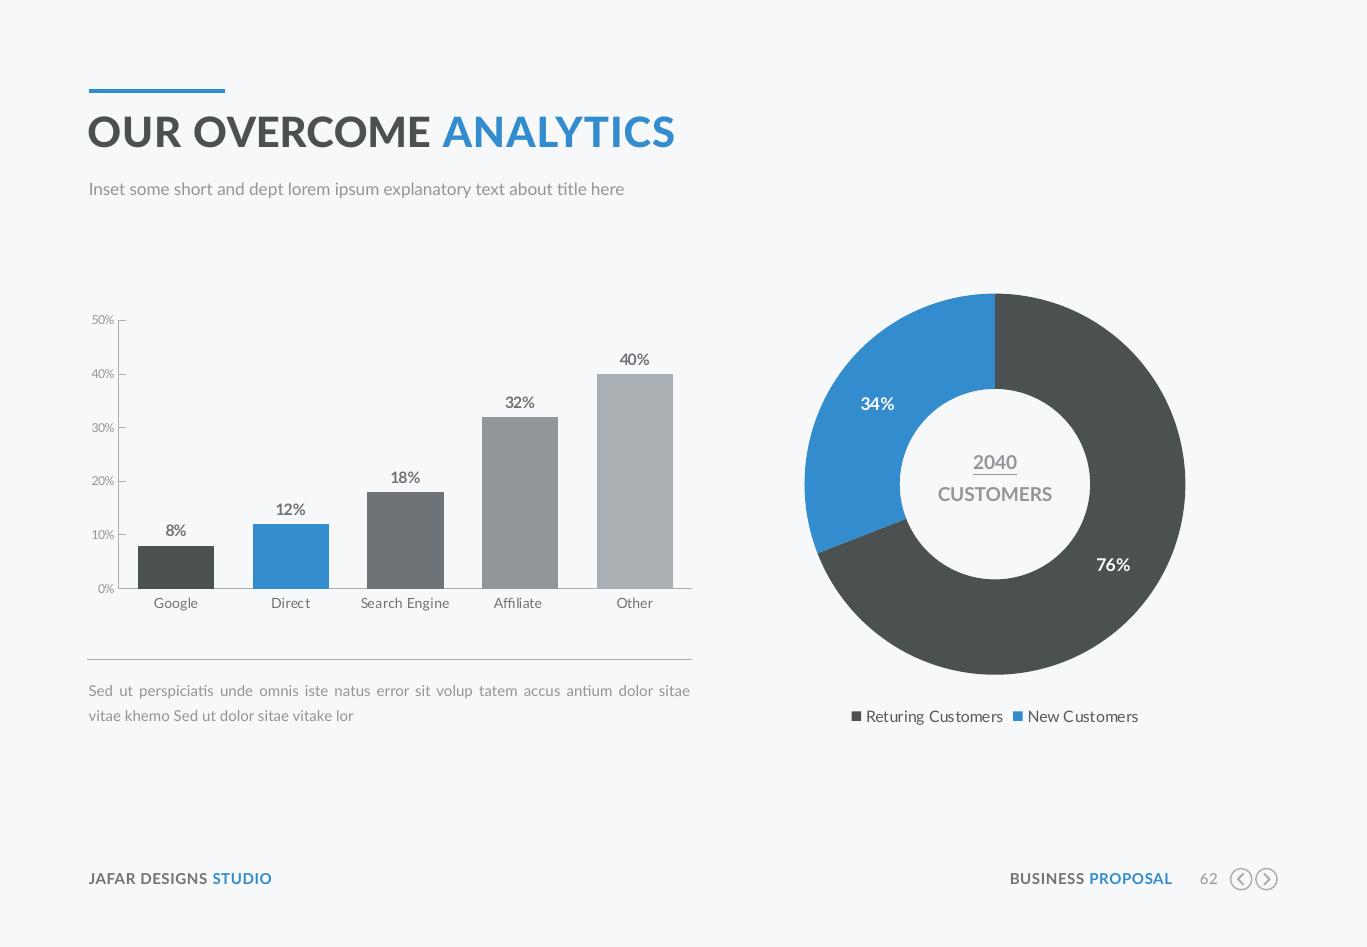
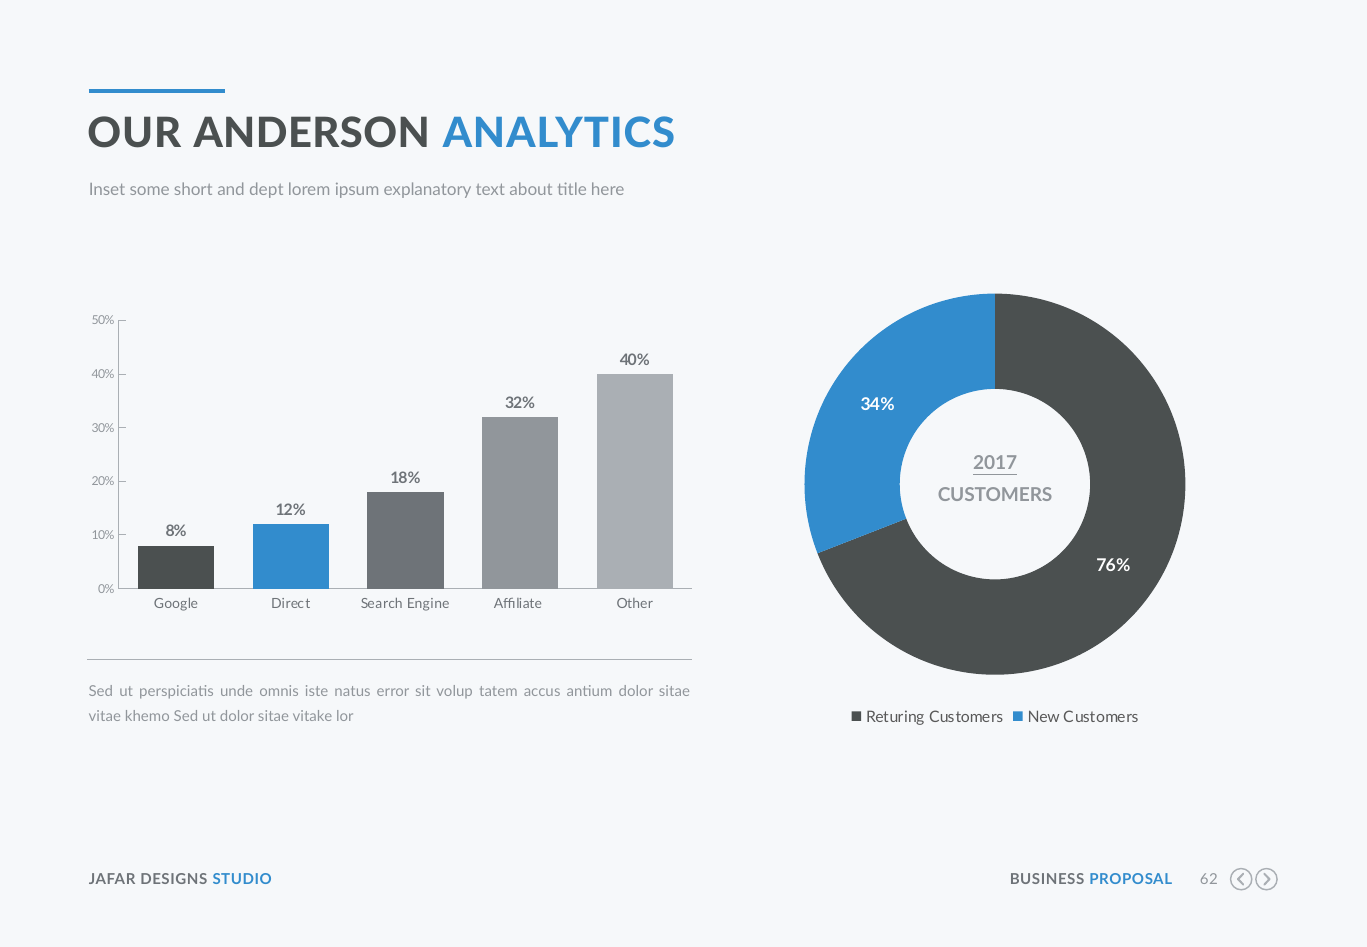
OVERCOME: OVERCOME -> ANDERSON (312, 134)
2040: 2040 -> 2017 (995, 463)
